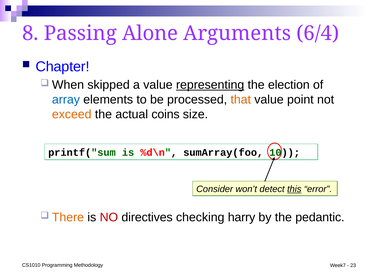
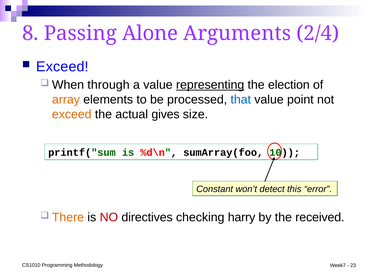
6/4: 6/4 -> 2/4 (318, 33)
Chapter: Chapter -> Exceed (62, 67)
skipped: skipped -> through (109, 85)
array colour: blue -> orange (66, 100)
that colour: orange -> blue (241, 100)
coins: coins -> gives (166, 114)
Consider: Consider -> Constant (215, 189)
this underline: present -> none (294, 189)
pedantic: pedantic -> received (320, 217)
